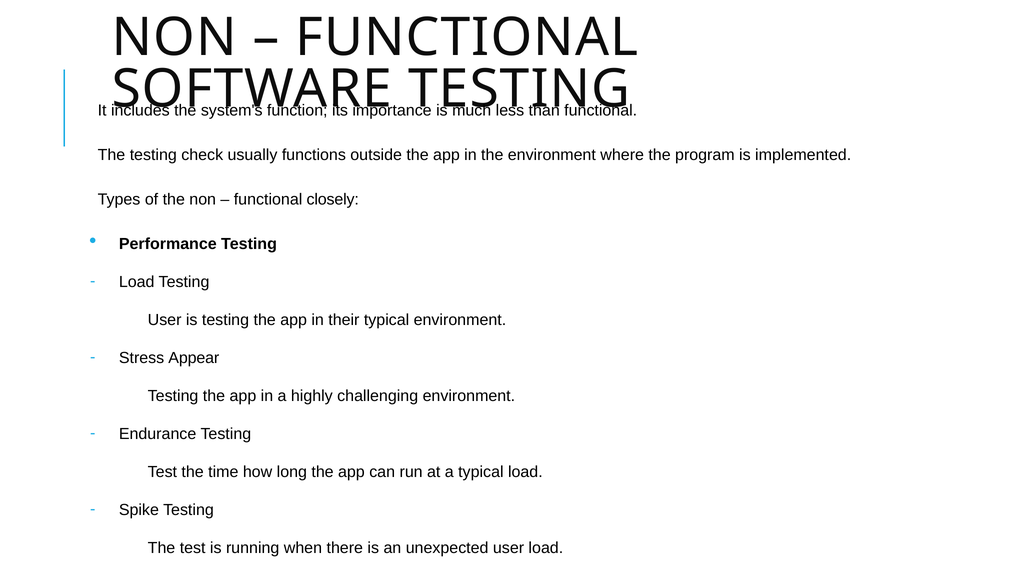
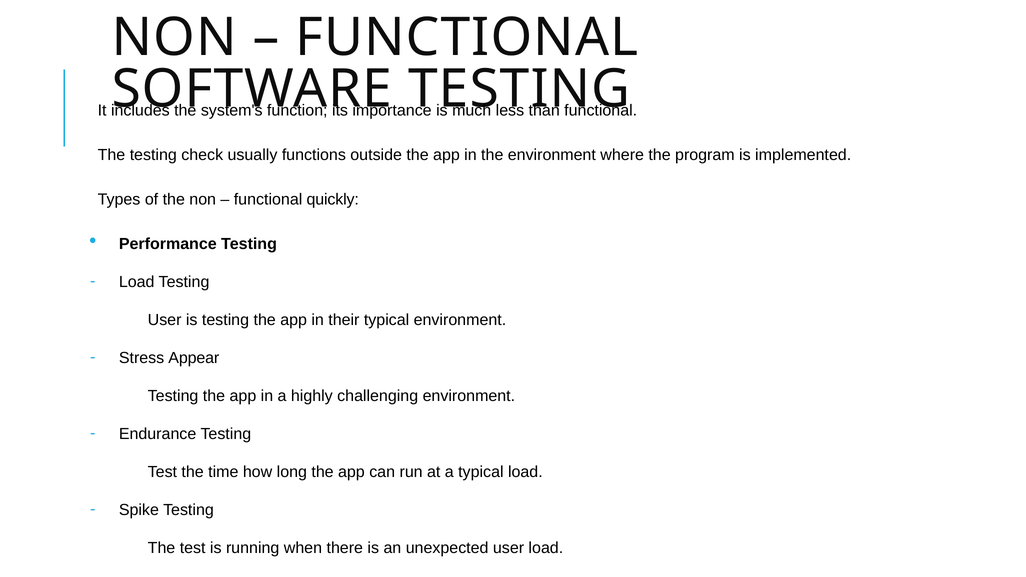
closely: closely -> quickly (333, 199)
